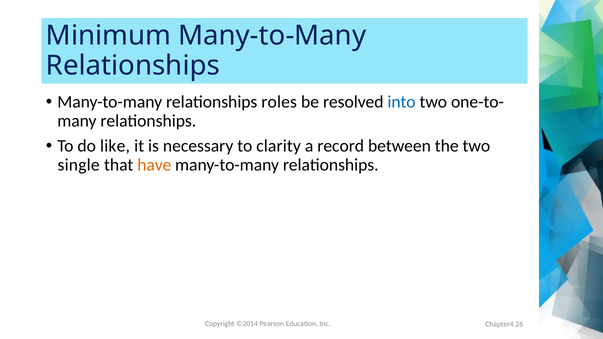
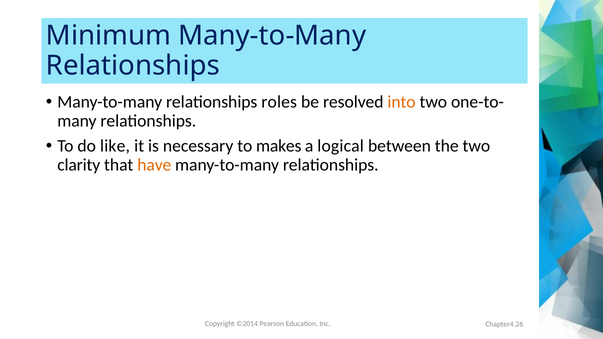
into colour: blue -> orange (402, 102)
clarity: clarity -> makes (279, 146)
record: record -> logical (341, 146)
single: single -> clarity (79, 165)
